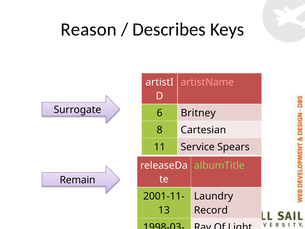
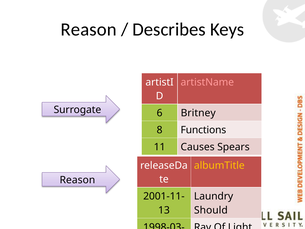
Cartesian: Cartesian -> Functions (203, 130)
Service: Service -> Causes (198, 147)
albumTitle colour: light green -> yellow (219, 165)
Remain: Remain -> Reason (77, 180)
Record: Record -> Should (211, 210)
